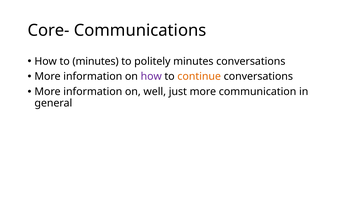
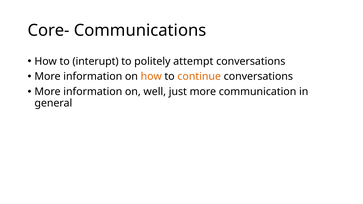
to minutes: minutes -> interupt (96, 61)
politely minutes: minutes -> attempt (193, 61)
how colour: purple -> orange (151, 77)
